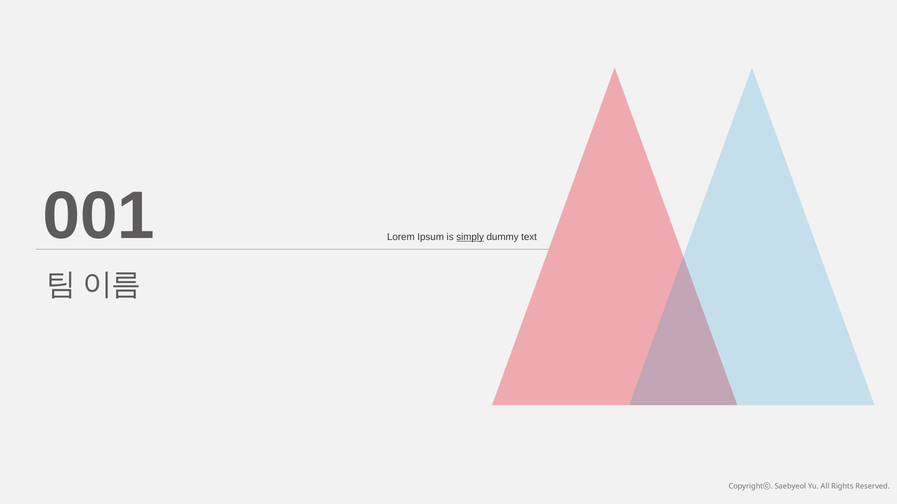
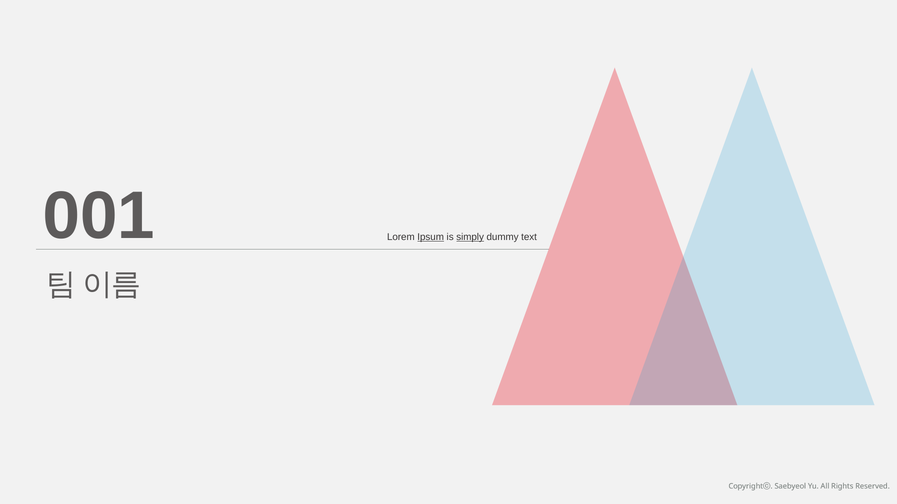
Ipsum underline: none -> present (431, 237)
